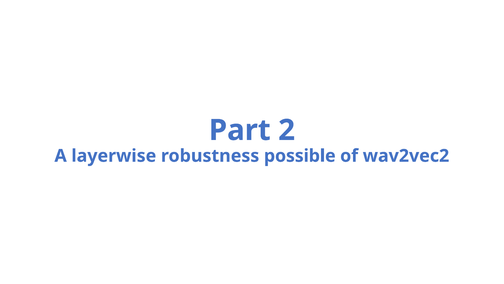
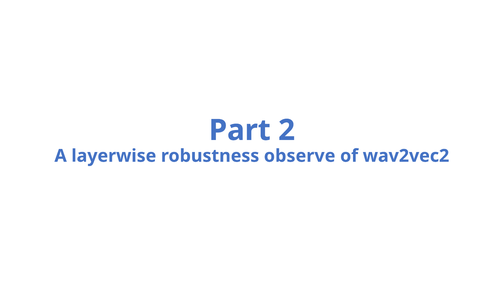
possible: possible -> observe (300, 156)
